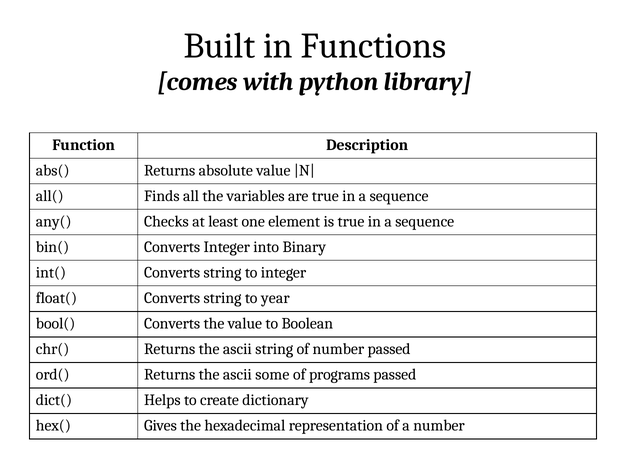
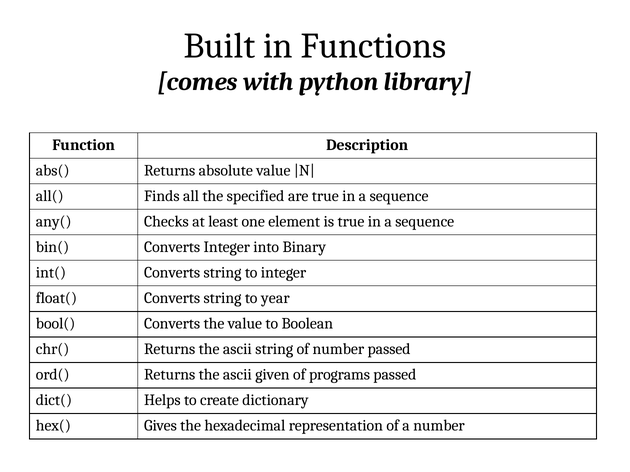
variables: variables -> specified (256, 196)
some: some -> given (272, 375)
